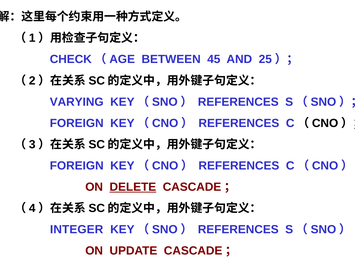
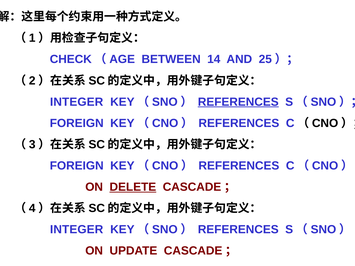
45: 45 -> 14 (214, 59)
VARYING: VARYING -> INTEGER (77, 102)
REFERENCES underline: none -> present (238, 102)
